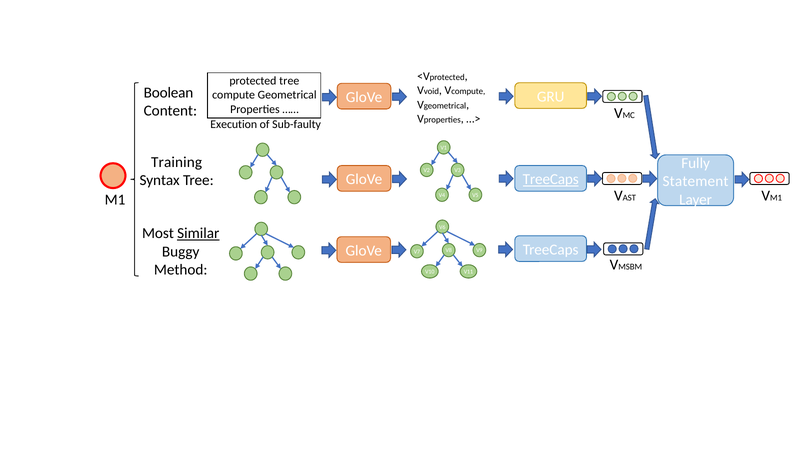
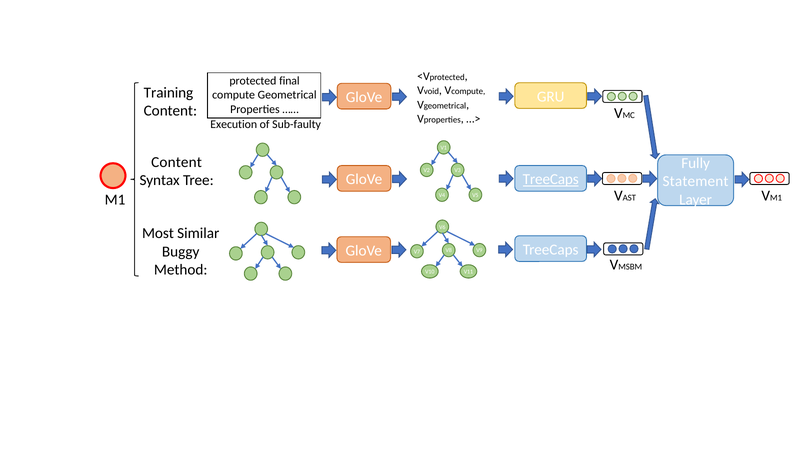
protected tree: tree -> final (289, 81)
Boolean: Boolean -> Training (168, 93)
Training: Training -> Content (177, 162)
Similar underline: present -> none (198, 233)
